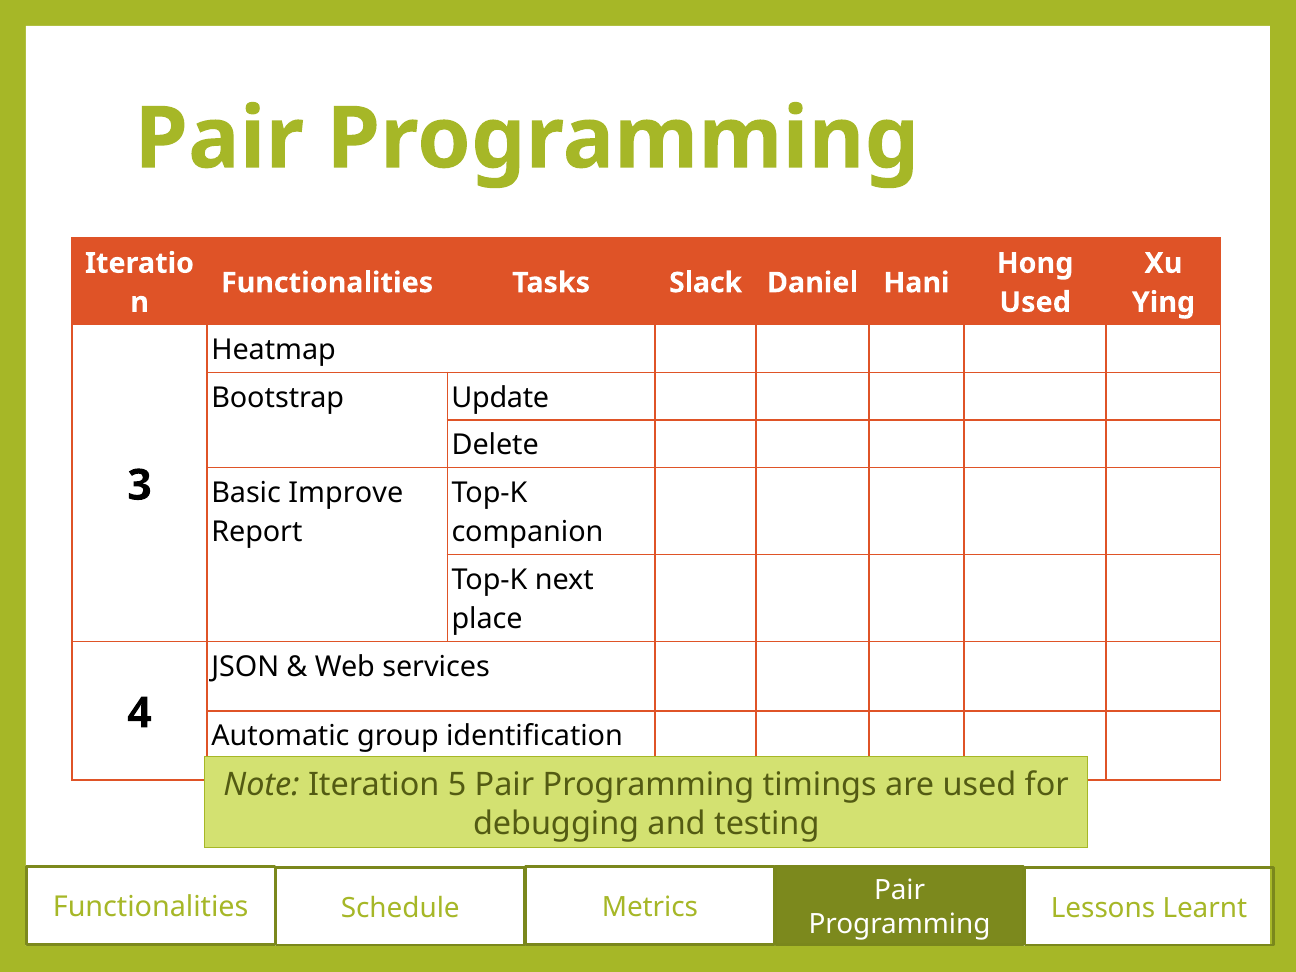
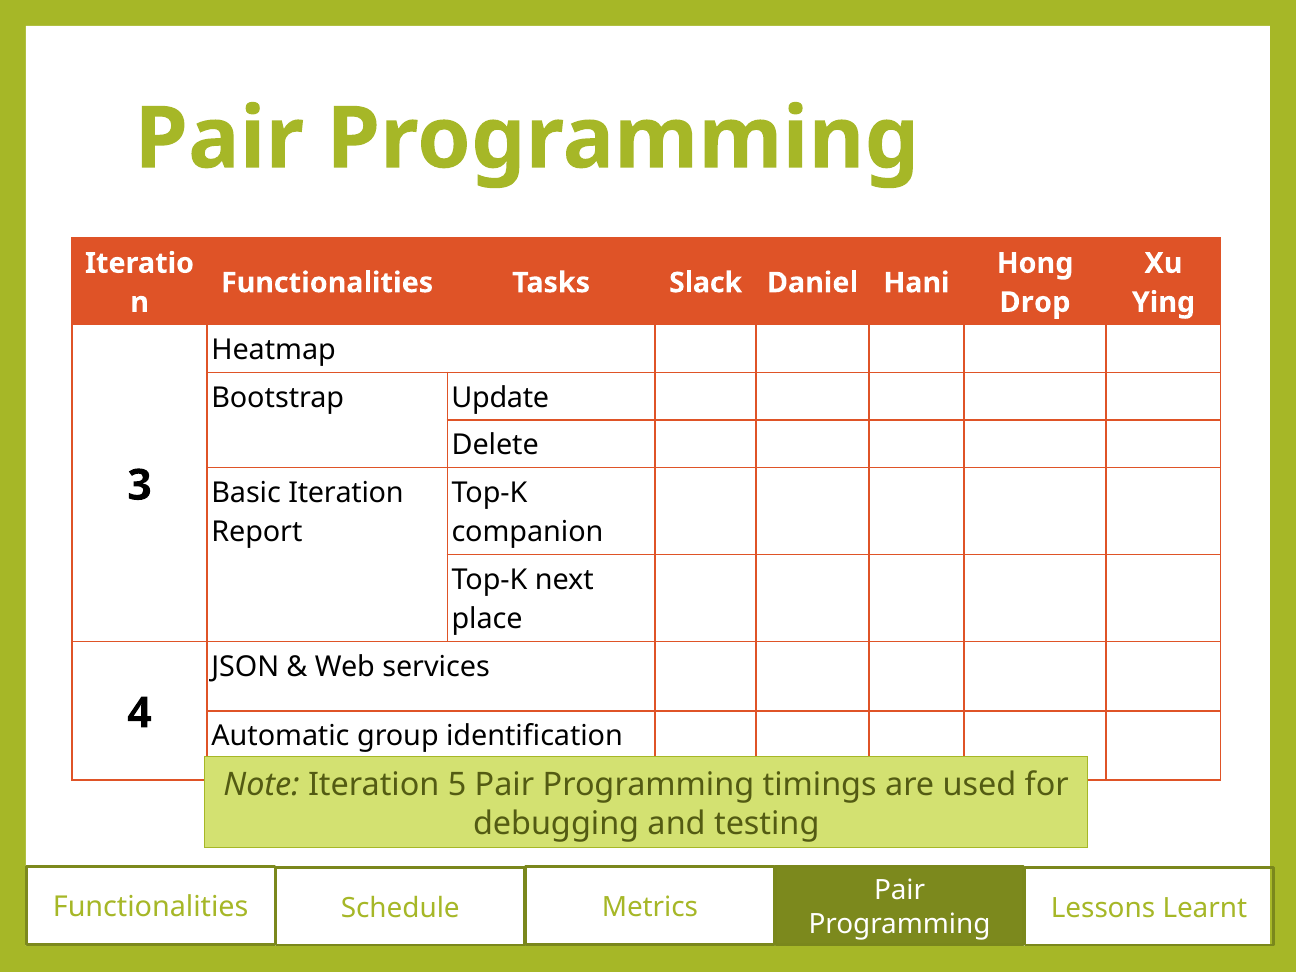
Used: Used -> Drop (1035, 302)
Basic Improve: Improve -> Iteration (346, 493)
